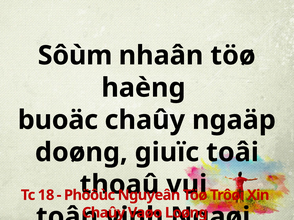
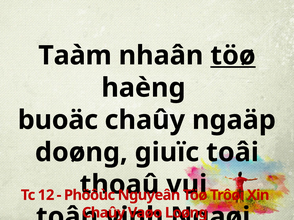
Sôùm: Sôùm -> Taàm (75, 56)
töø underline: none -> present (233, 56)
18: 18 -> 12 (46, 196)
